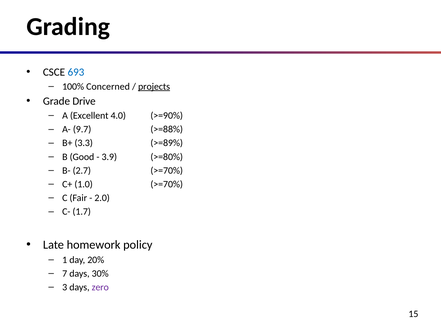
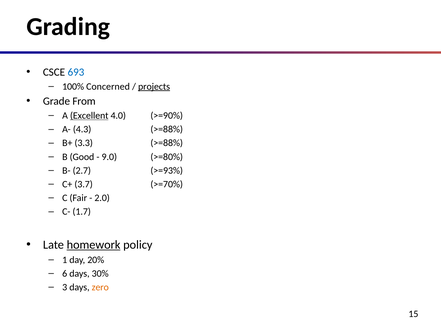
Drive: Drive -> From (84, 101)
Excellent underline: none -> present (89, 116)
9.7: 9.7 -> 4.3 (82, 129)
3.3 >=89%: >=89% -> >=88% (167, 143)
3.9: 3.9 -> 9.0 (109, 157)
2.7 >=70%: >=70% -> >=93% (167, 170)
1.0: 1.0 -> 3.7 (84, 184)
homework underline: none -> present (94, 245)
7: 7 -> 6 (65, 273)
zero colour: purple -> orange (100, 287)
